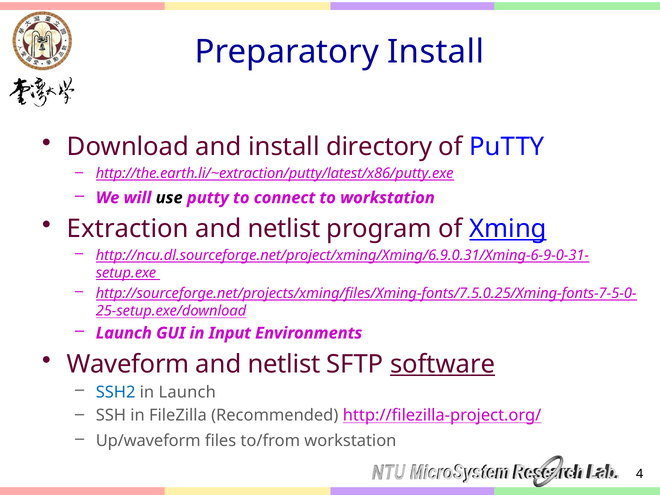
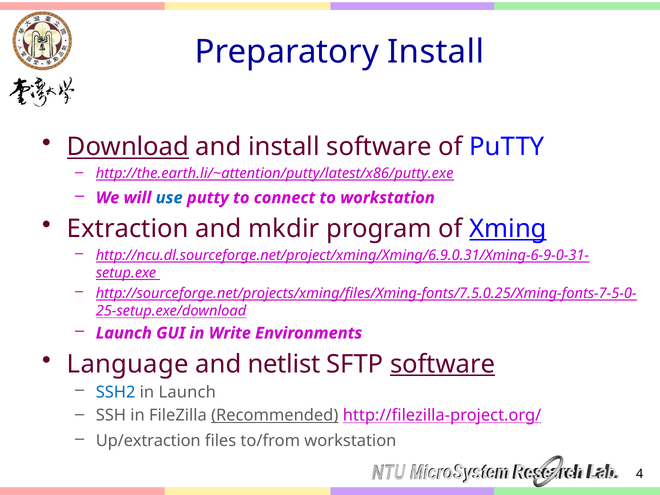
Download underline: none -> present (128, 147)
install directory: directory -> software (379, 147)
http://the.earth.li/~extraction/putty/latest/x86/putty.exe: http://the.earth.li/~extraction/putty/latest/x86/putty.exe -> http://the.earth.li/~attention/putty/latest/x86/putty.exe (275, 173)
use colour: black -> blue (169, 198)
netlist: netlist -> mkdir (284, 229)
Input: Input -> Write (230, 333)
Waveform: Waveform -> Language (128, 364)
Recommended underline: none -> present (275, 415)
Up/waveform: Up/waveform -> Up/extraction (148, 441)
